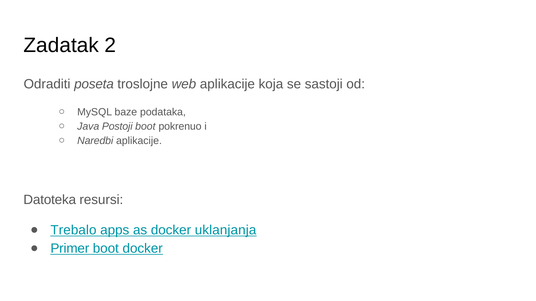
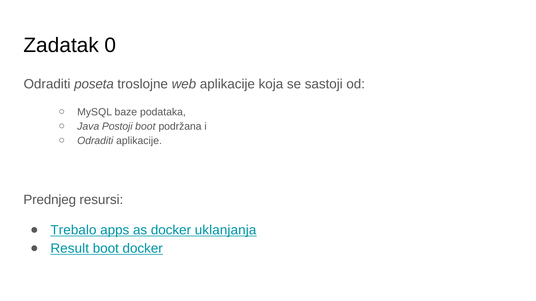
2: 2 -> 0 (110, 45)
pokrenuo: pokrenuo -> podržana (180, 127)
Naredbi: Naredbi -> Odraditi (95, 141)
Datoteka: Datoteka -> Prednjeg (50, 200)
Primer: Primer -> Result (70, 249)
